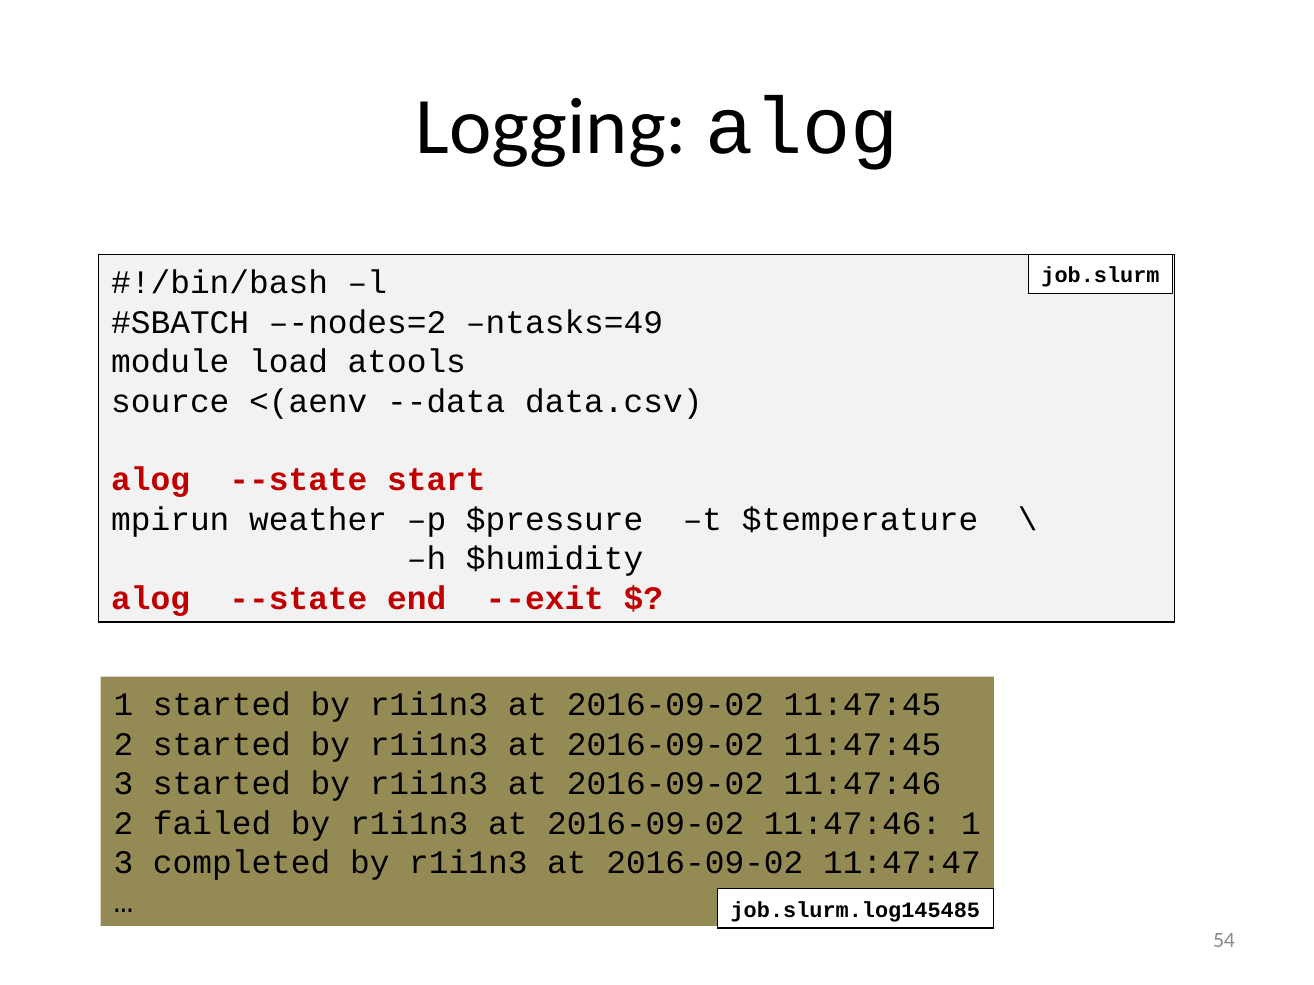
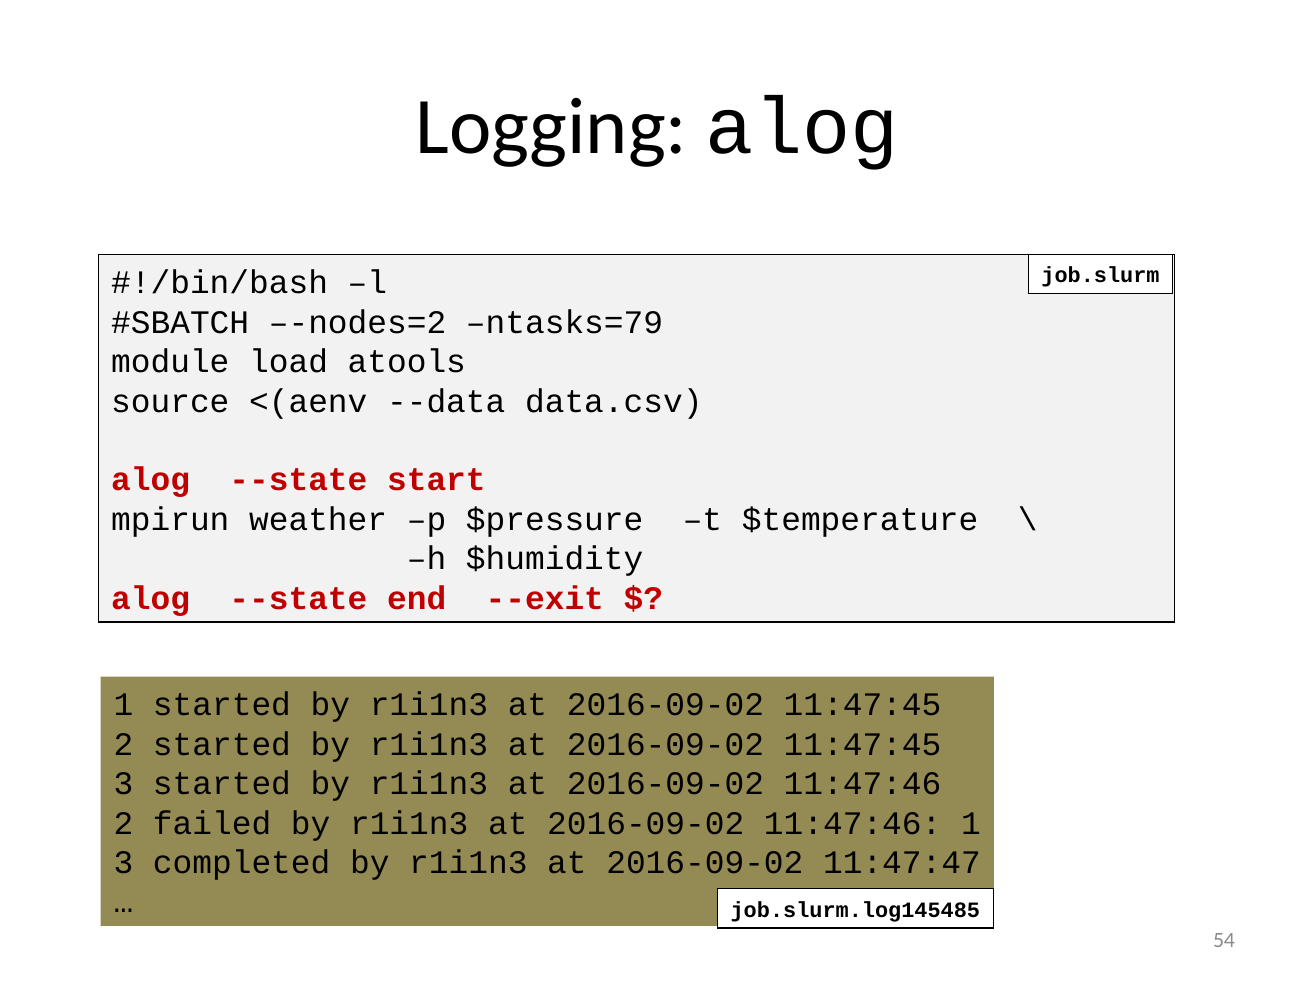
ntasks=49: ntasks=49 -> ntasks=79 (565, 323)
